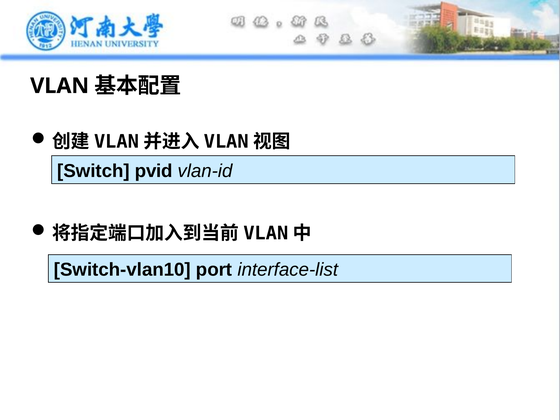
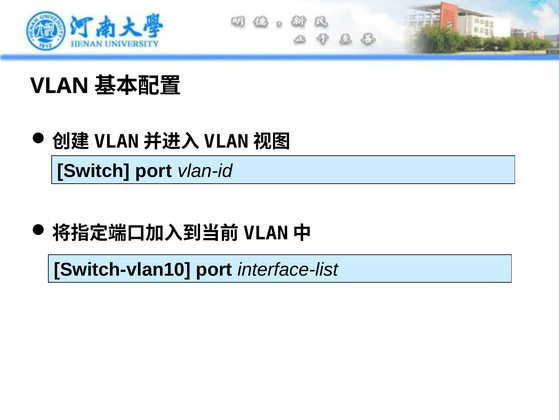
Switch pvid: pvid -> port (154, 171)
